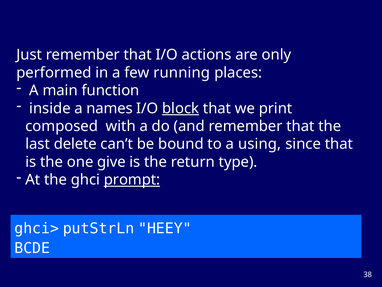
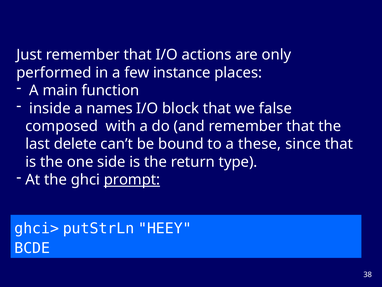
running: running -> instance (182, 72)
block underline: present -> none (181, 108)
print: print -> false (275, 108)
using: using -> these (260, 144)
give: give -> side (111, 162)
